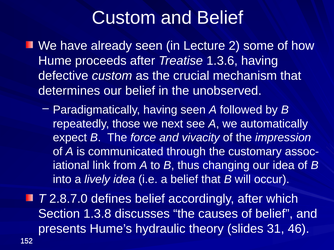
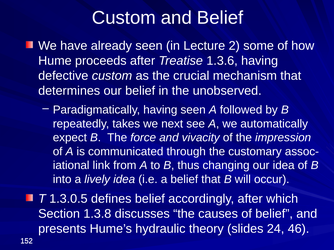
those: those -> takes (126, 124)
2.8.7.0: 2.8.7.0 -> 1.3.0.5 (68, 199)
31: 31 -> 24 (276, 229)
